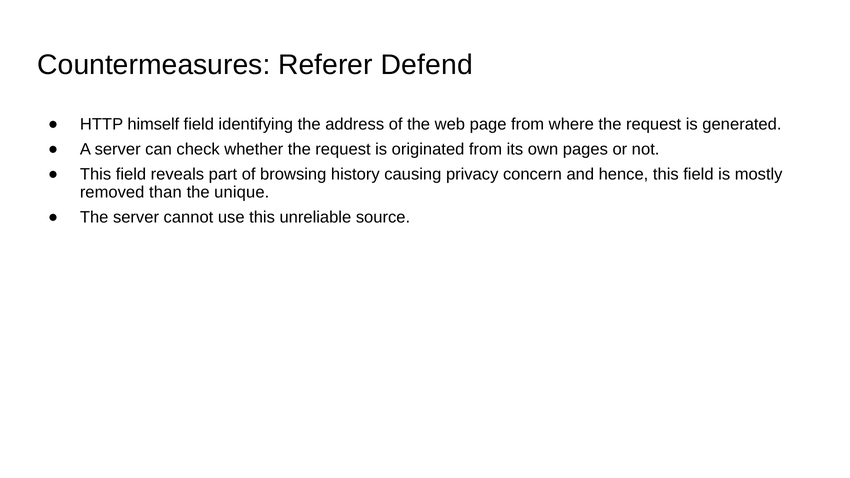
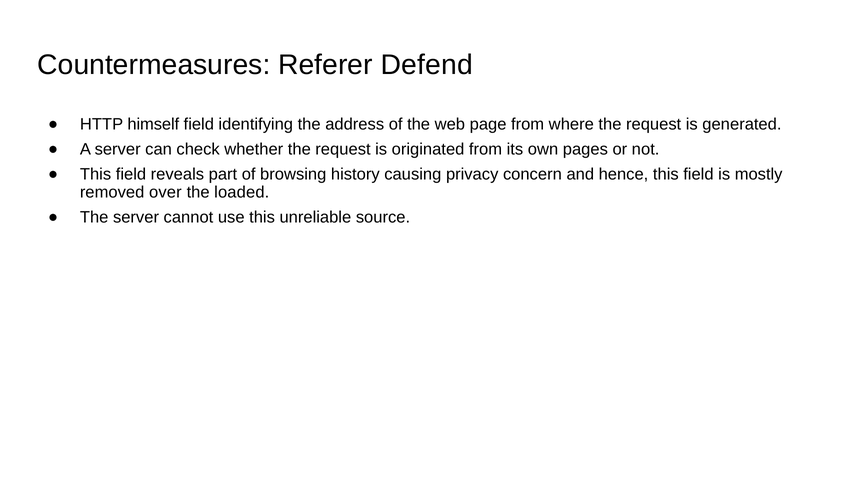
than: than -> over (165, 192)
unique: unique -> loaded (242, 192)
